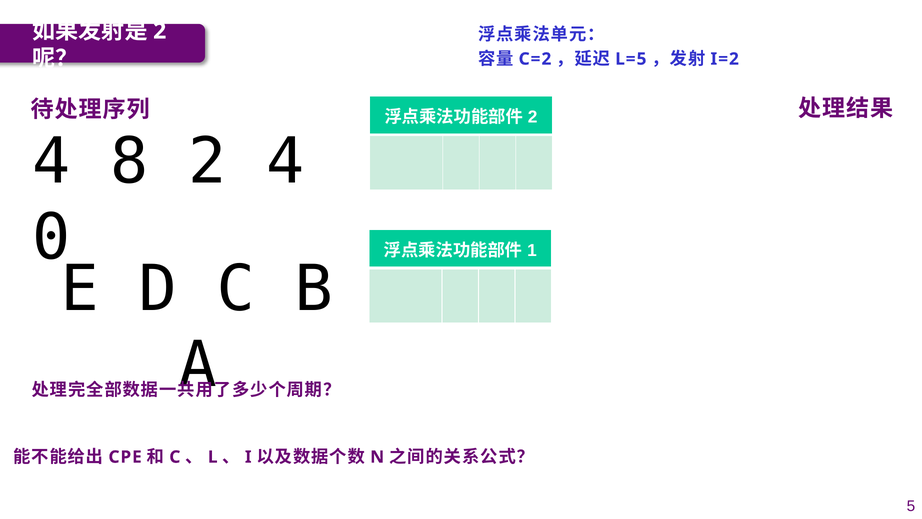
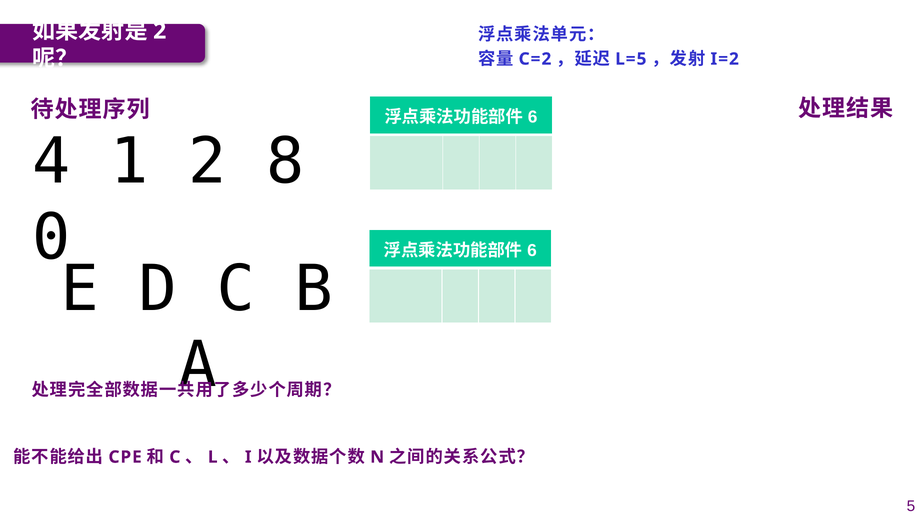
2: 2 -> 6 (533, 117)
8: 8 -> 1 (129, 161)
2 4: 4 -> 8 (285, 161)
1: 1 -> 6 (532, 250)
